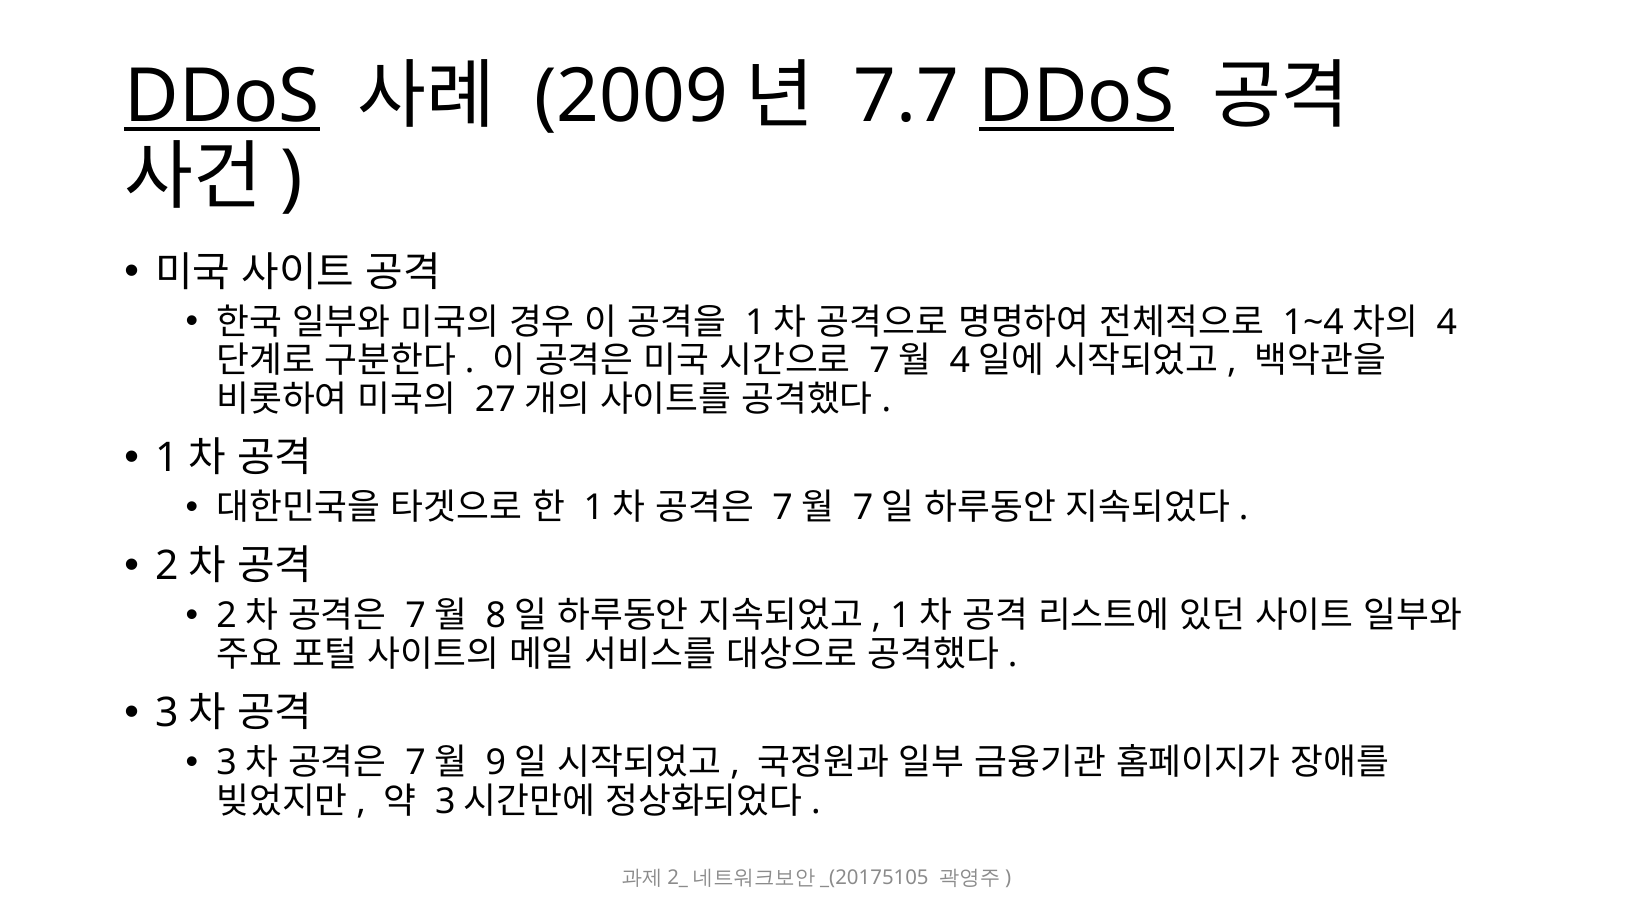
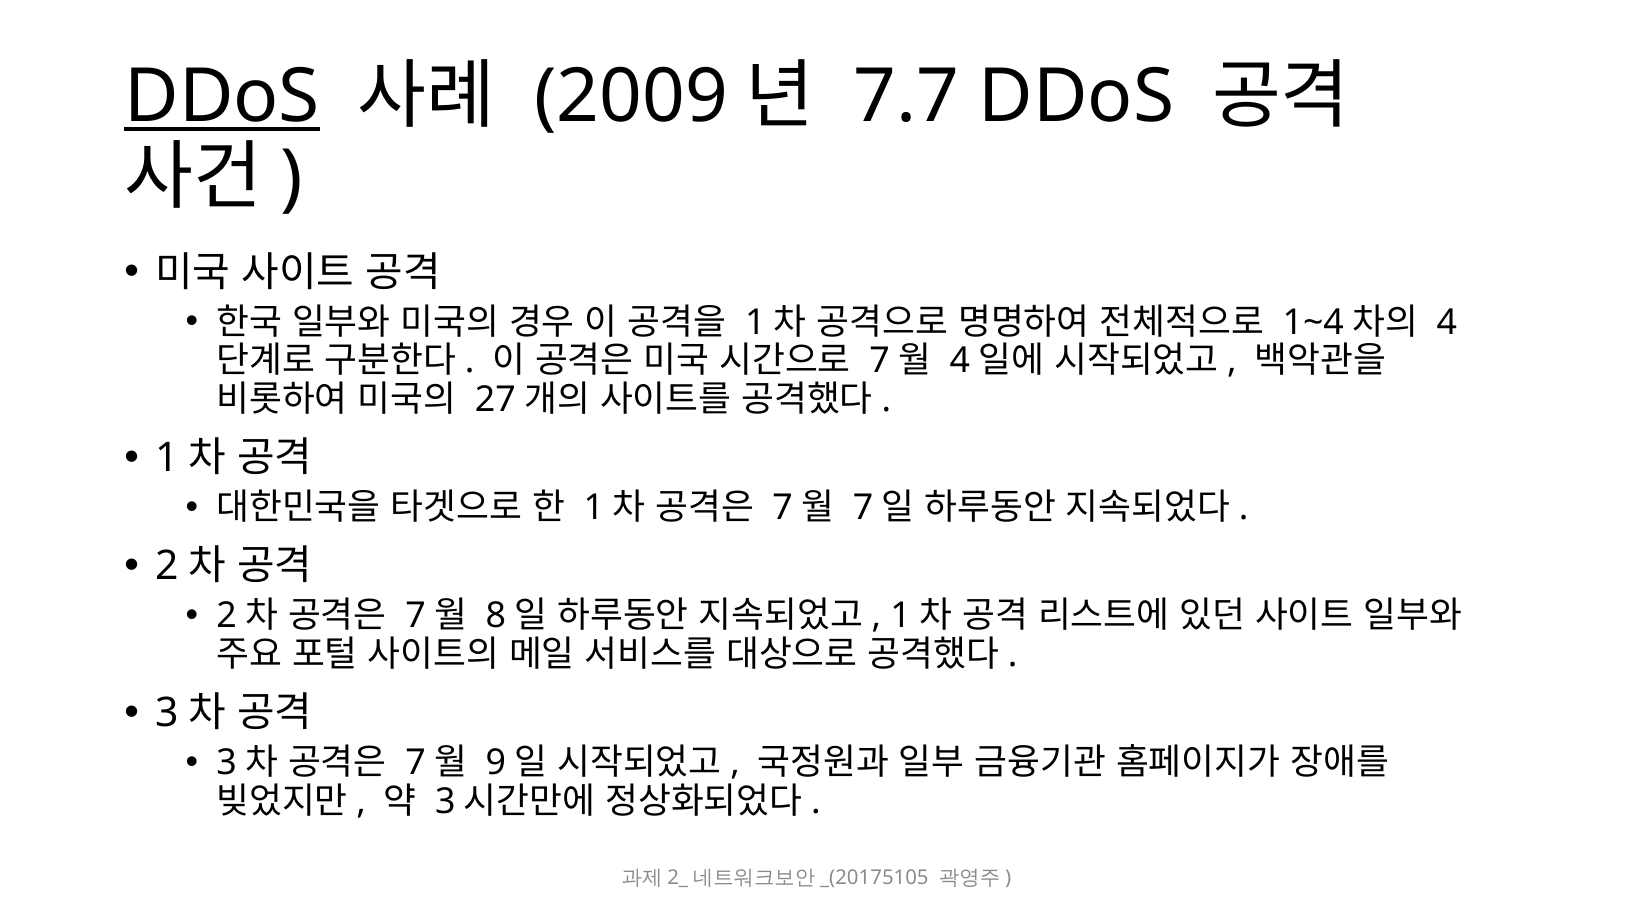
DDoS underline: present -> none (1077, 97)
